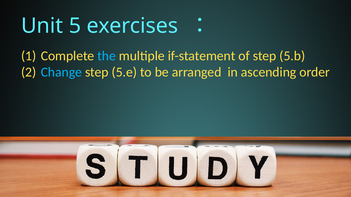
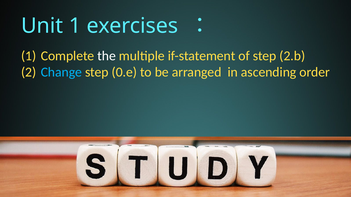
Unit 5: 5 -> 1 (75, 26)
the colour: light blue -> white (107, 56)
5.b: 5.b -> 2.b (292, 56)
5.e: 5.e -> 0.e (124, 72)
